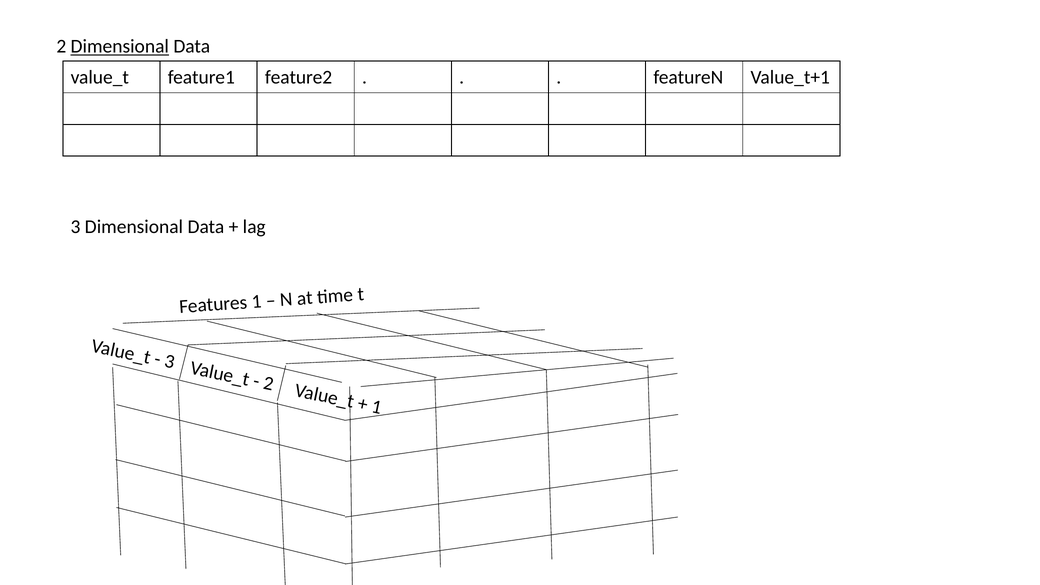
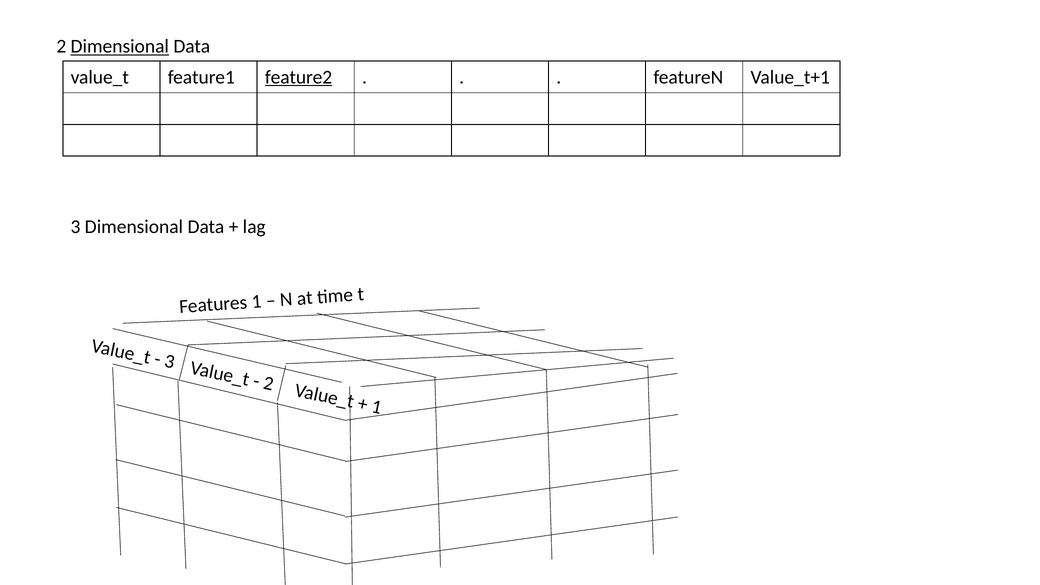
feature2 underline: none -> present (299, 77)
